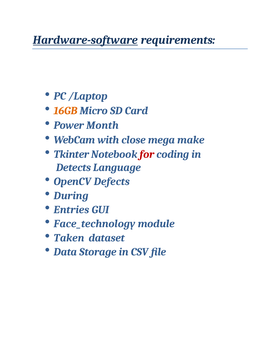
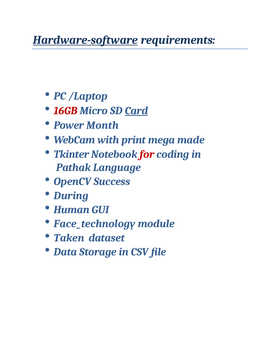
16GB colour: orange -> red (66, 111)
Card underline: none -> present (136, 111)
close: close -> print (134, 140)
make: make -> made (191, 140)
Detects: Detects -> Pathak (73, 168)
Defects: Defects -> Success (112, 182)
Entries: Entries -> Human (72, 210)
